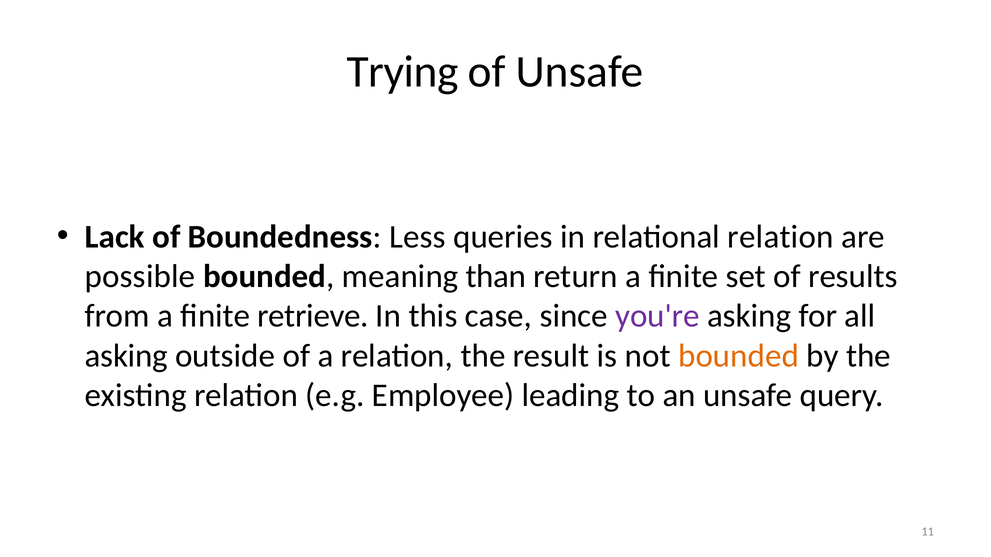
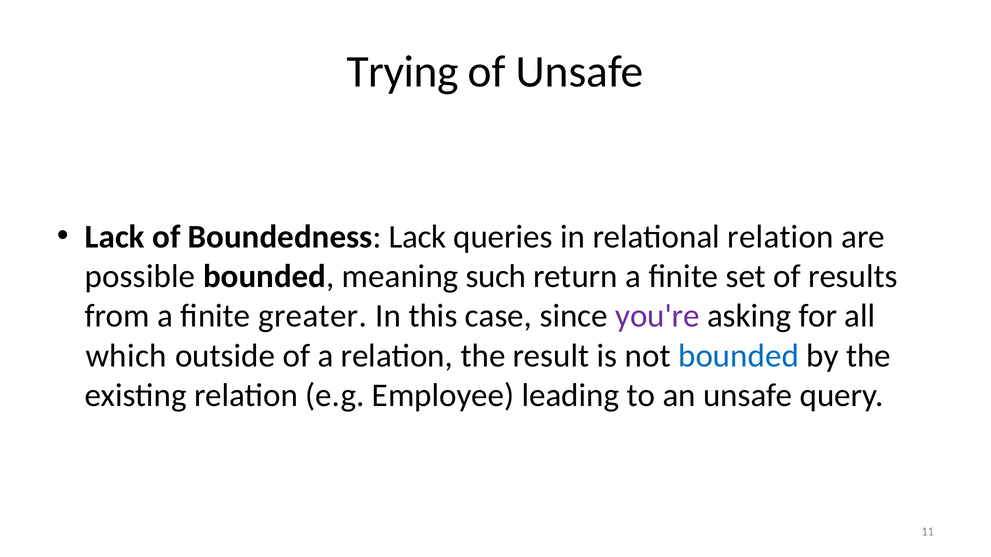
Boundedness Less: Less -> Lack (418, 237)
than: than -> such (496, 277)
retrieve: retrieve -> greater (313, 316)
asking: asking -> which (126, 356)
bounded colour: orange -> blue (739, 356)
